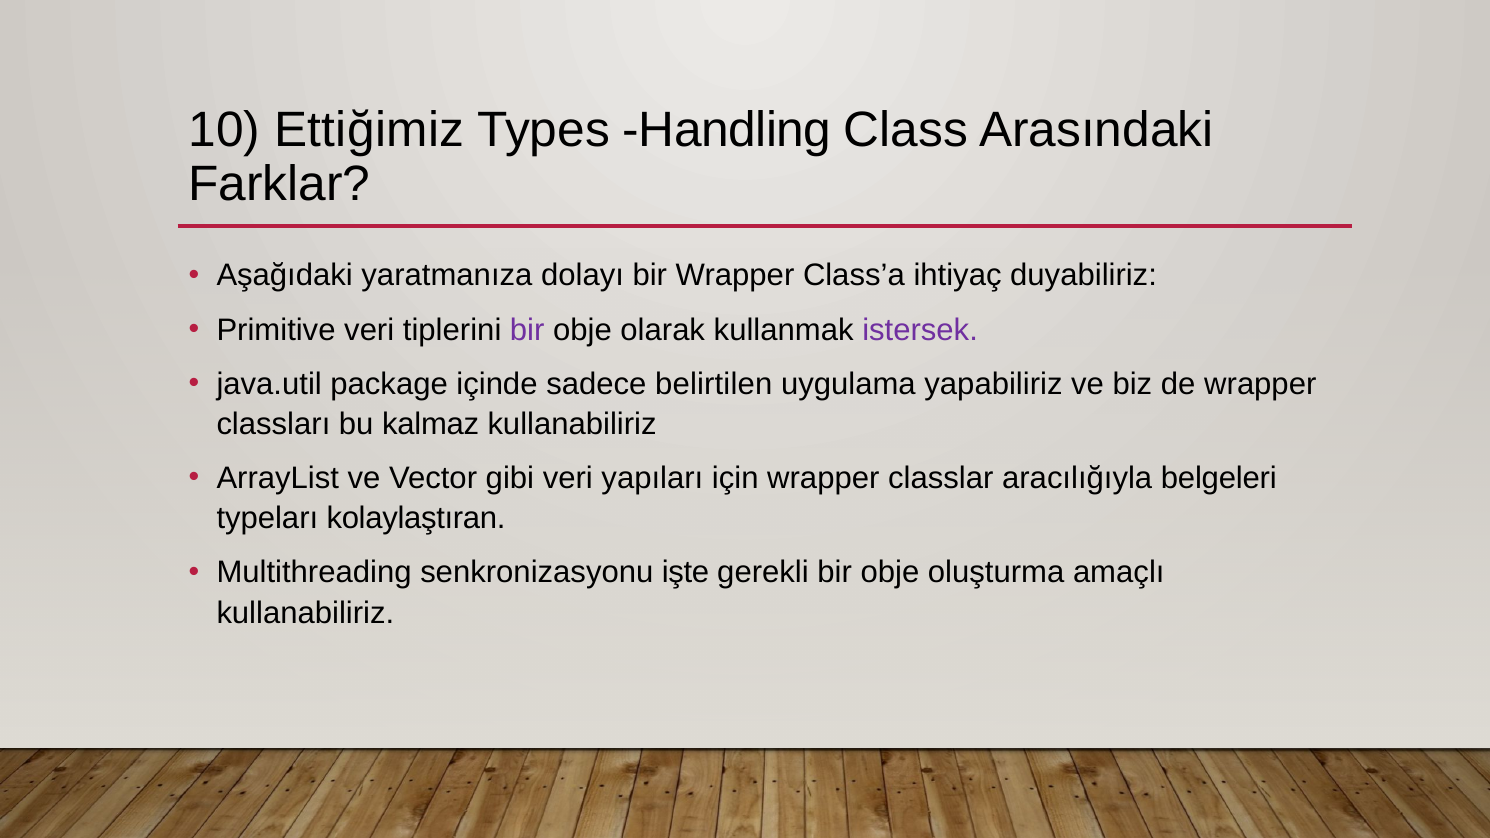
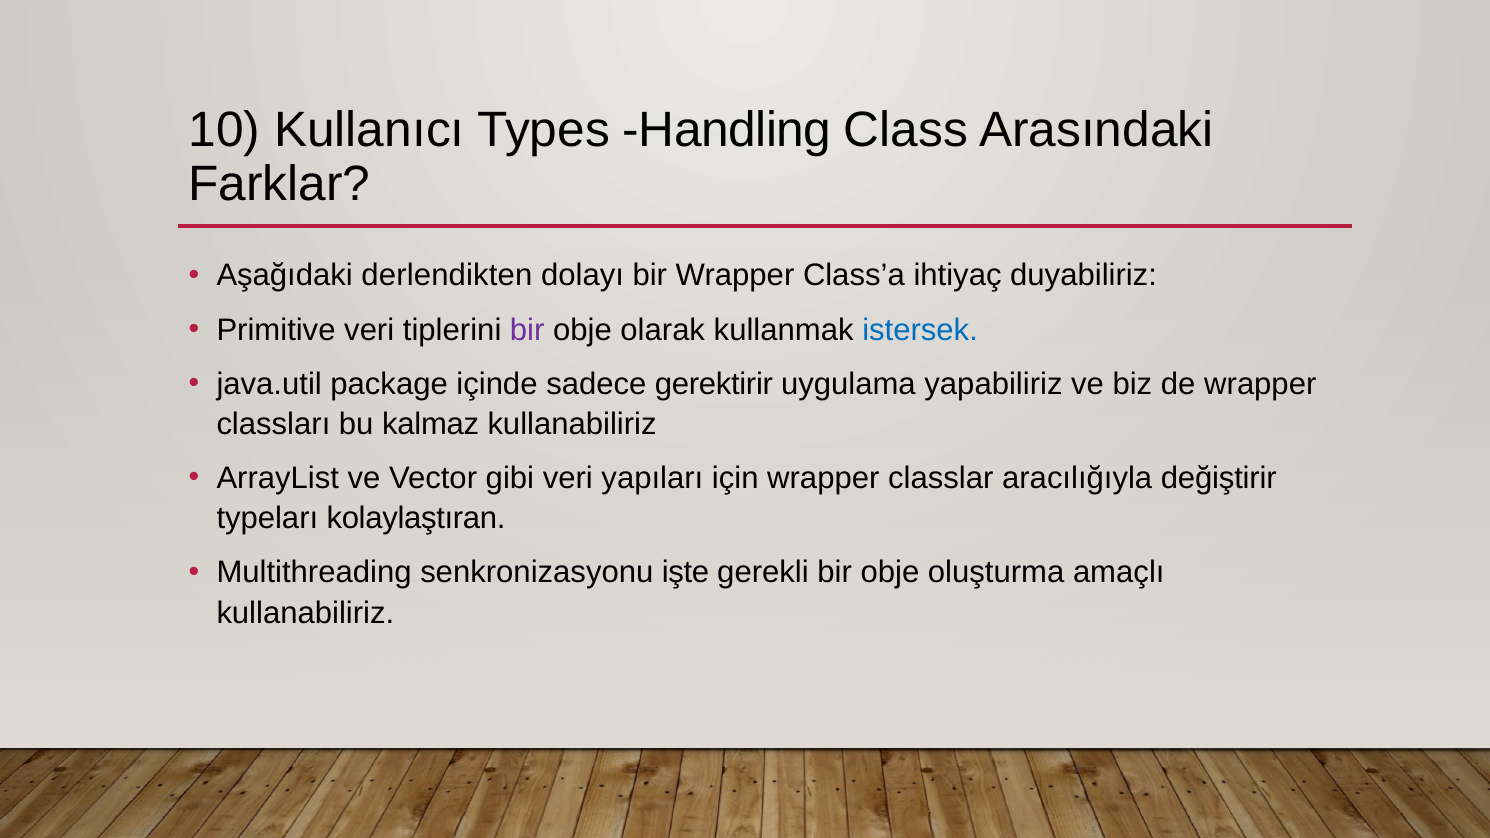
Ettiğimiz: Ettiğimiz -> Kullanıcı (369, 130)
yaratmanıza: yaratmanıza -> derlendikten (447, 276)
istersek colour: purple -> blue (920, 330)
belirtilen: belirtilen -> gerektirir (714, 384)
belgeleri: belgeleri -> değiştirir (1219, 478)
